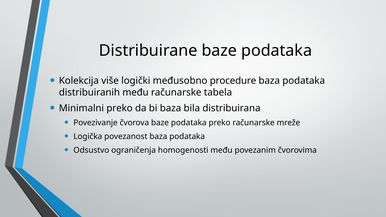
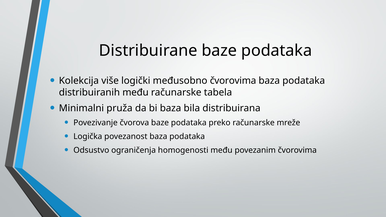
međusobno procedure: procedure -> čvorovima (233, 81)
Minimalni preko: preko -> pruža (120, 108)
